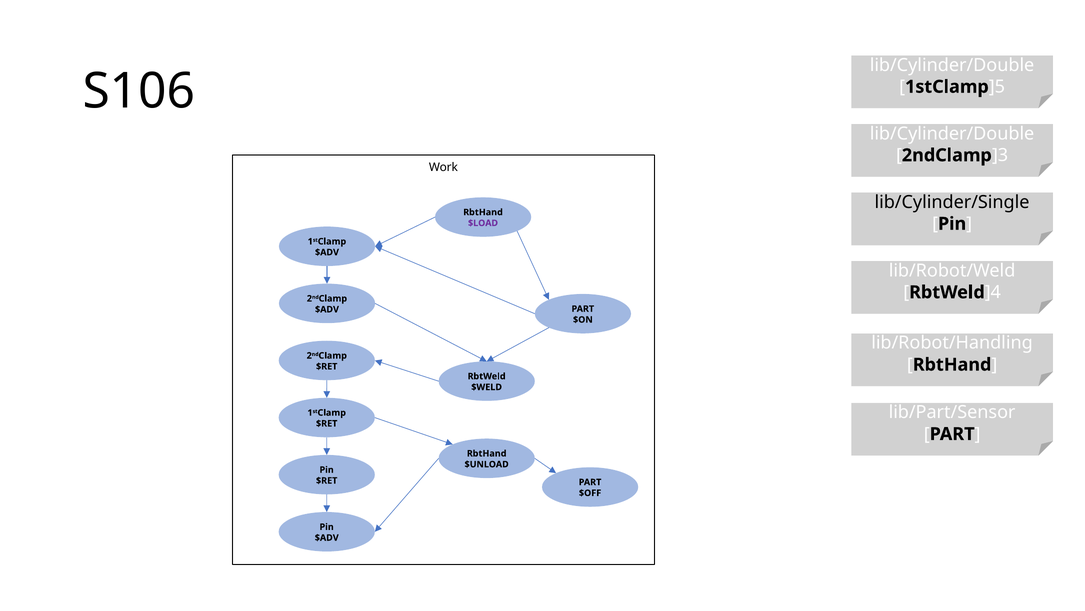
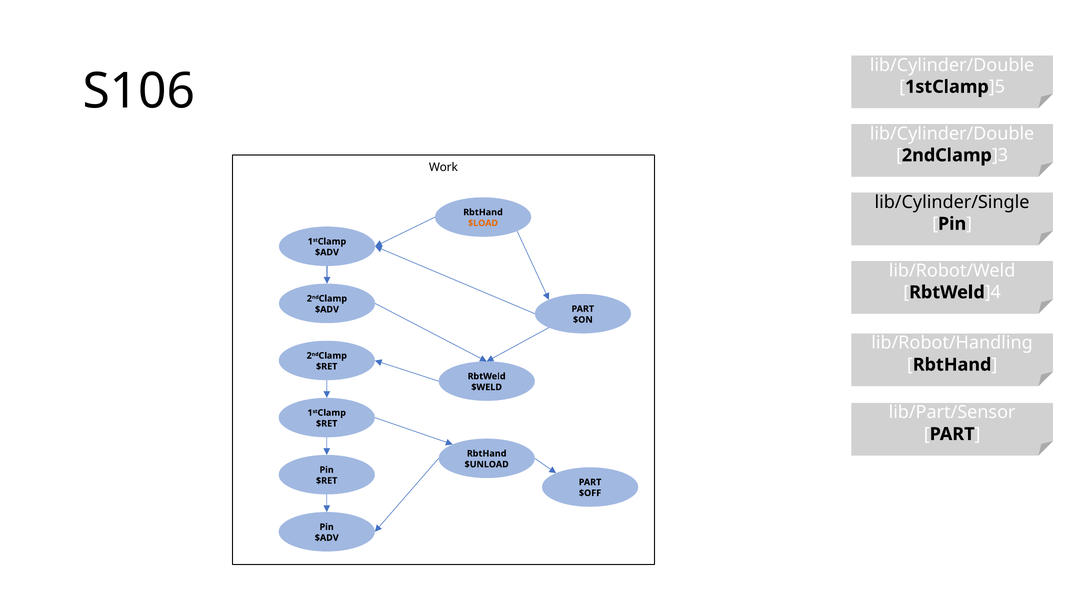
$LOAD colour: purple -> orange (483, 223)
